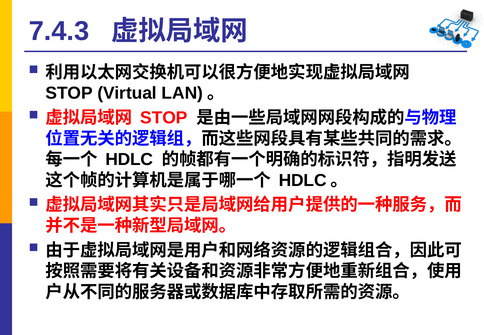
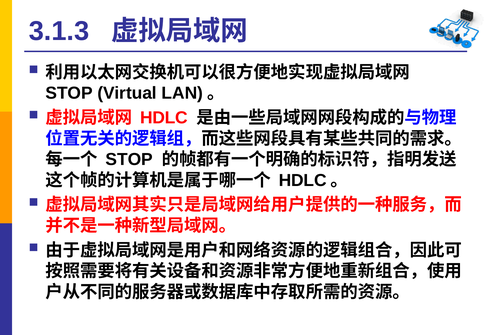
7.4.3: 7.4.3 -> 3.1.3 (59, 31)
STOP: STOP -> HDLC (164, 118)
HDLC: HDLC -> STOP (129, 160)
